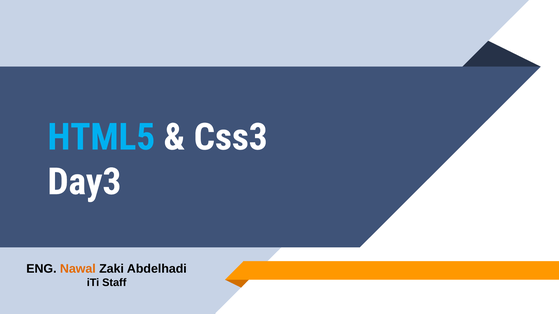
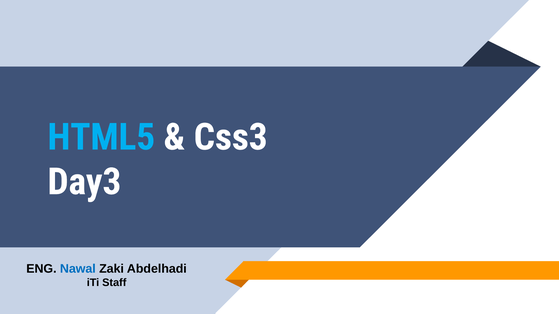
Nawal colour: orange -> blue (78, 269)
